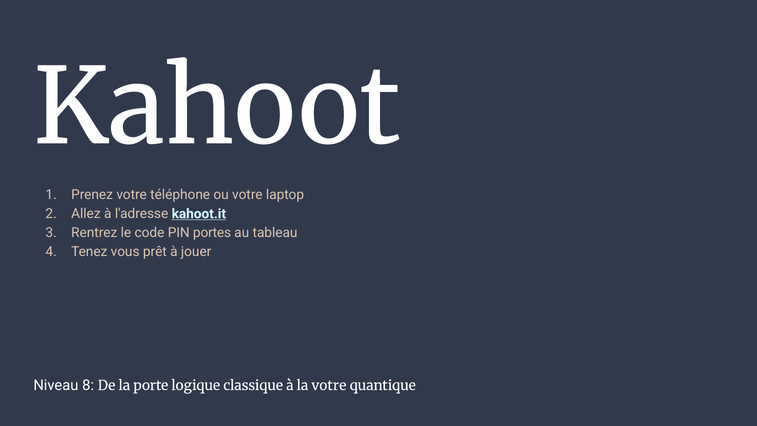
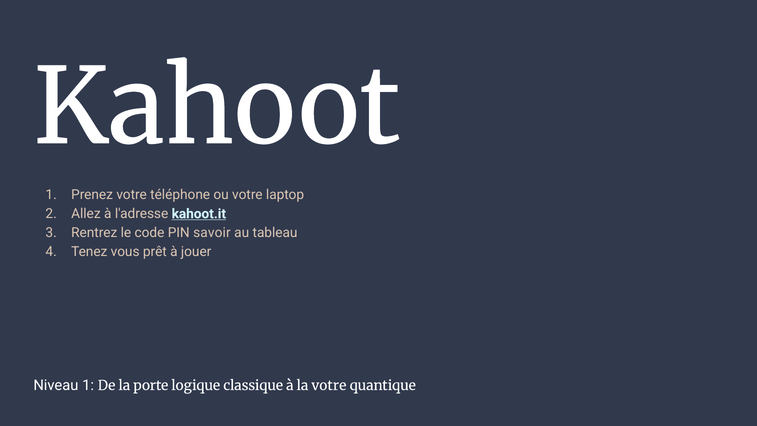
portes: portes -> savoir (212, 233)
Niveau 8: 8 -> 1 (88, 385)
